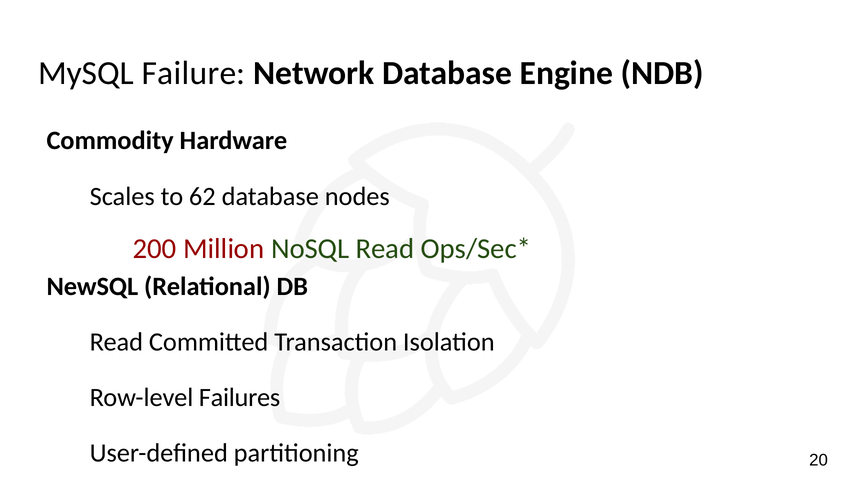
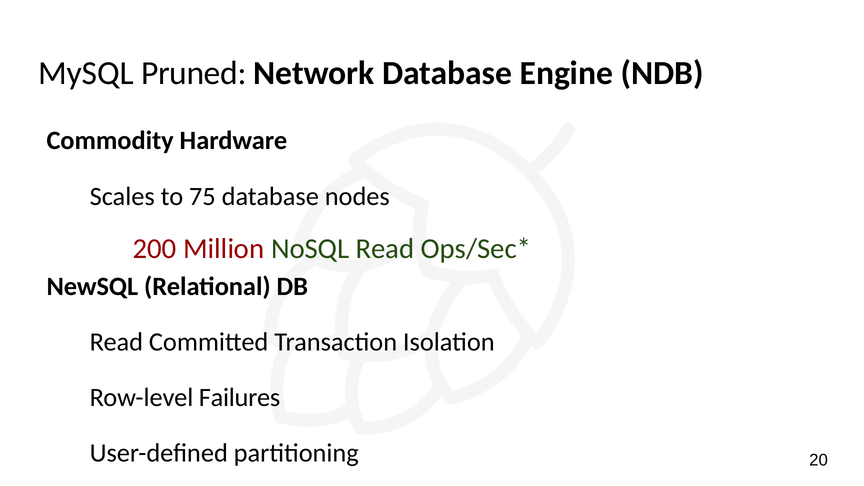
Failure: Failure -> Pruned (194, 73)
62: 62 -> 75 (202, 196)
